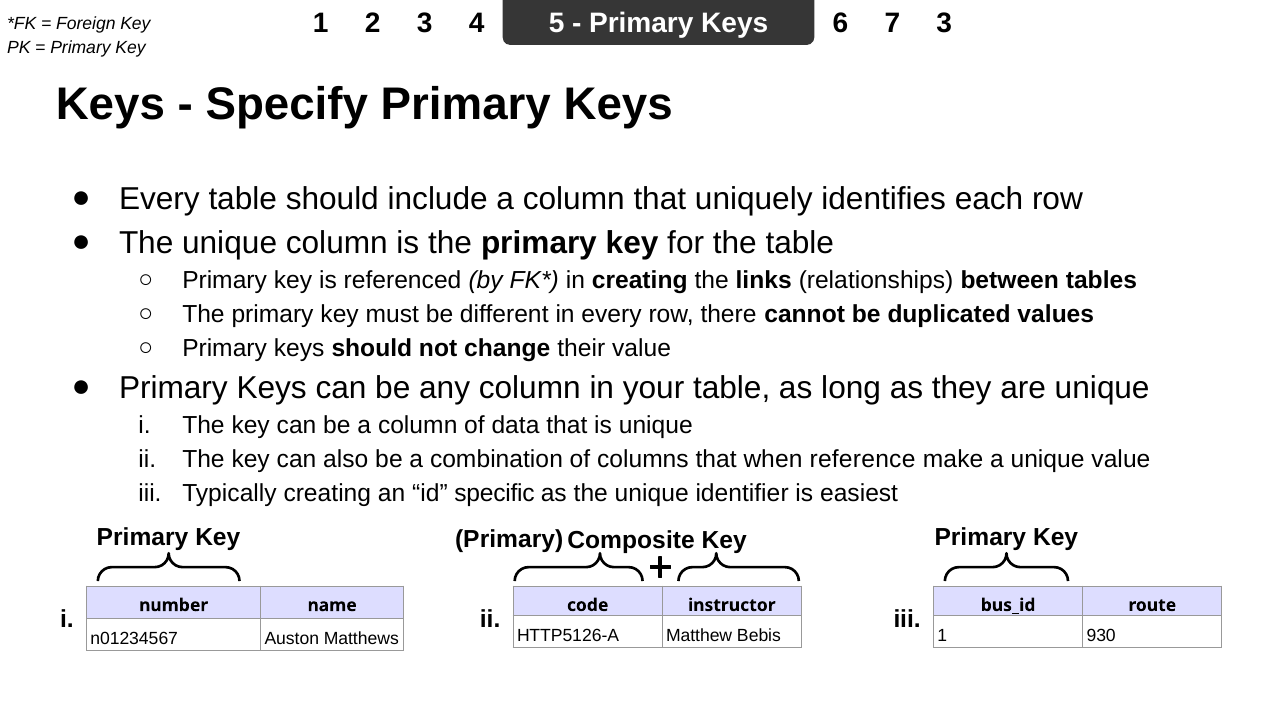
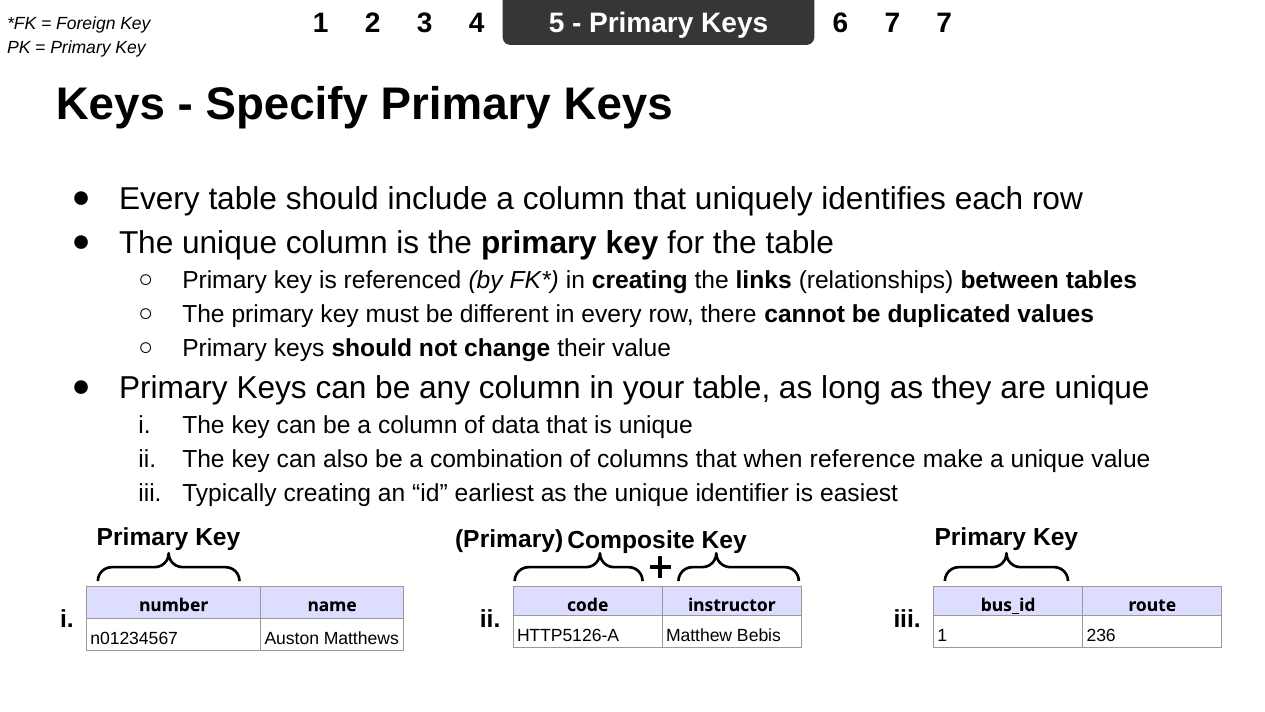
7 3: 3 -> 7 (944, 23)
specific: specific -> earliest (494, 493)
930: 930 -> 236 (1101, 635)
